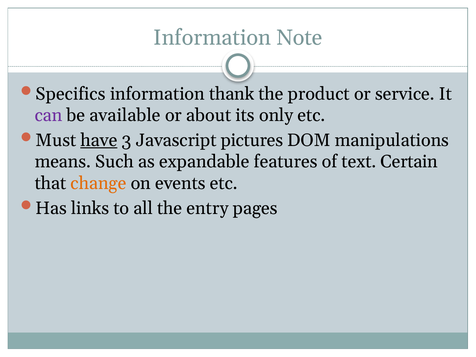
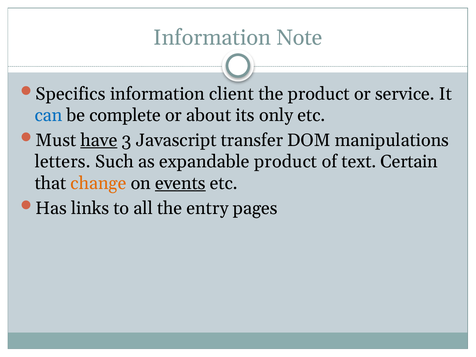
thank: thank -> client (232, 94)
can colour: purple -> blue (48, 115)
available: available -> complete (125, 115)
pictures: pictures -> transfer (252, 140)
means: means -> letters (63, 162)
expandable features: features -> product (286, 162)
events underline: none -> present (180, 183)
